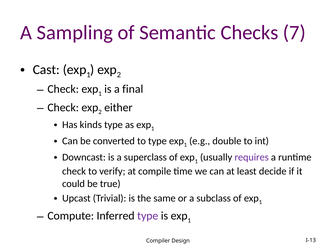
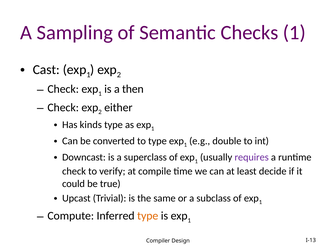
Checks 7: 7 -> 1 (294, 33)
final: final -> then (133, 89)
type colour: purple -> orange (148, 216)
